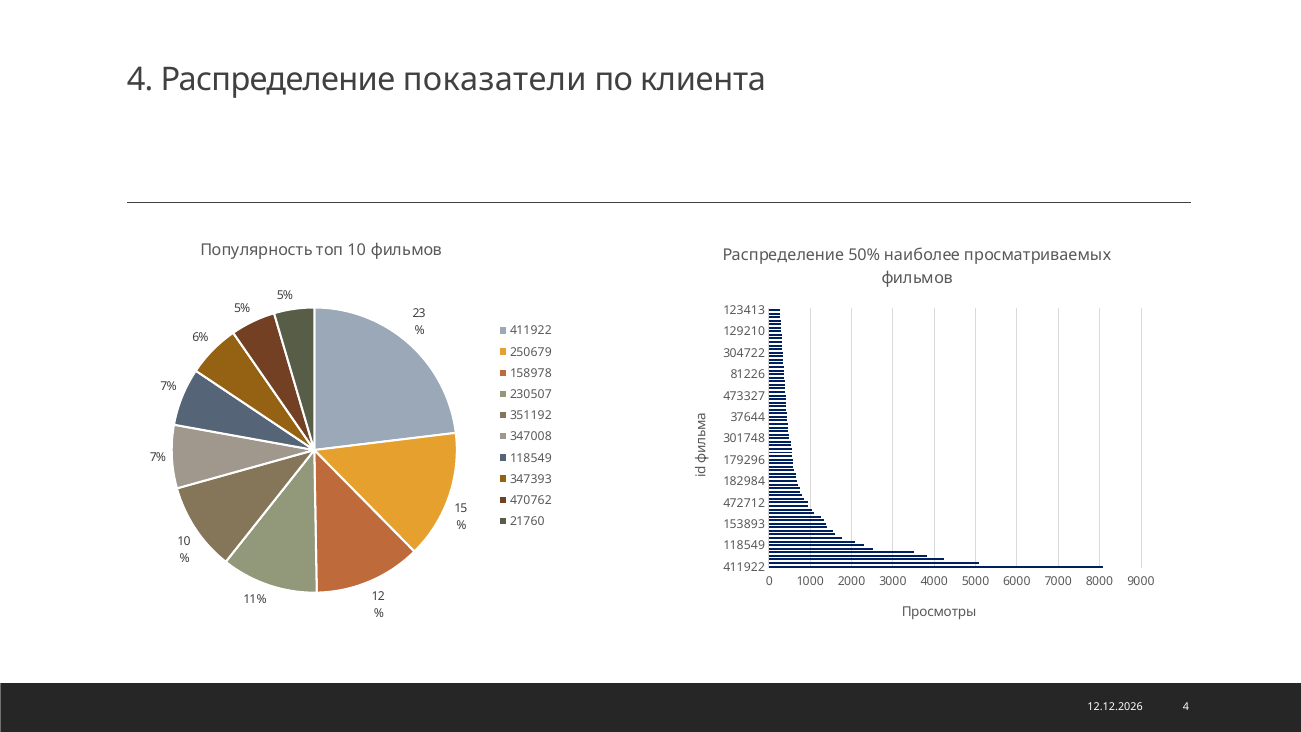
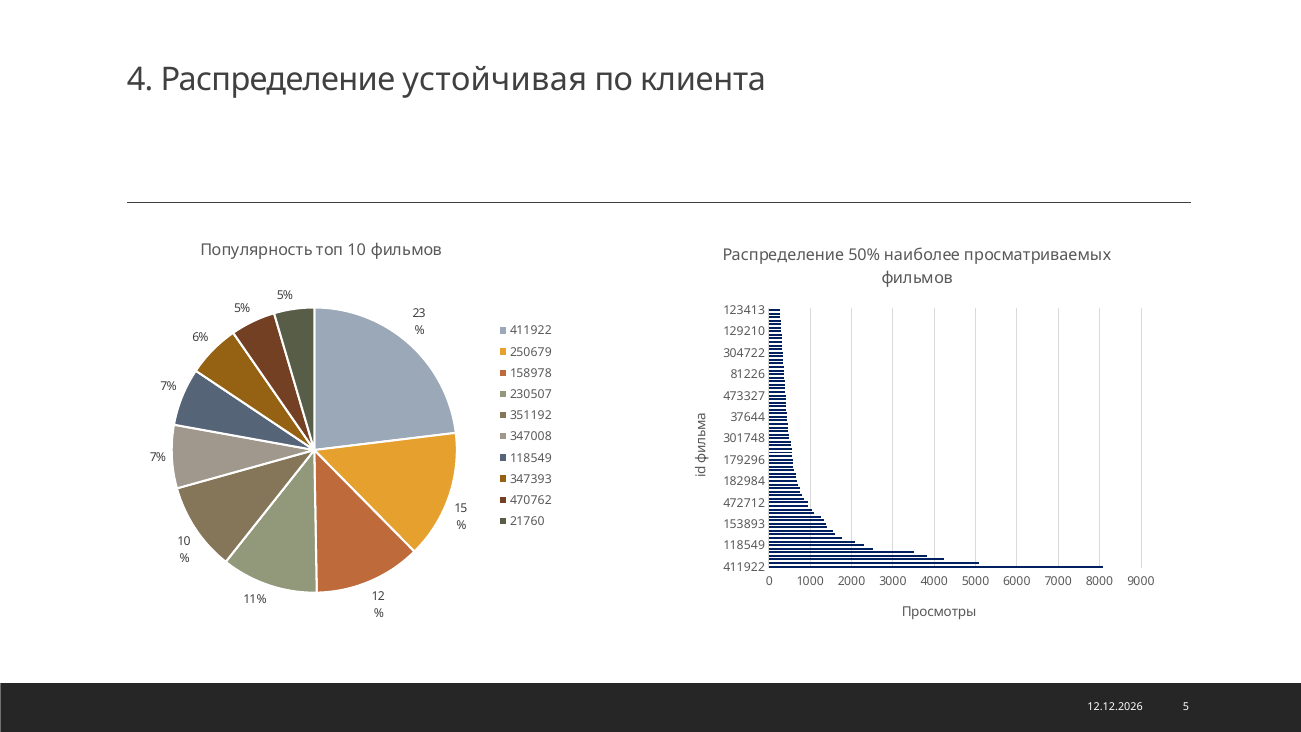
показатели: показатели -> устойчивая (495, 79)
4: 4 -> 5 (1186, 707)
